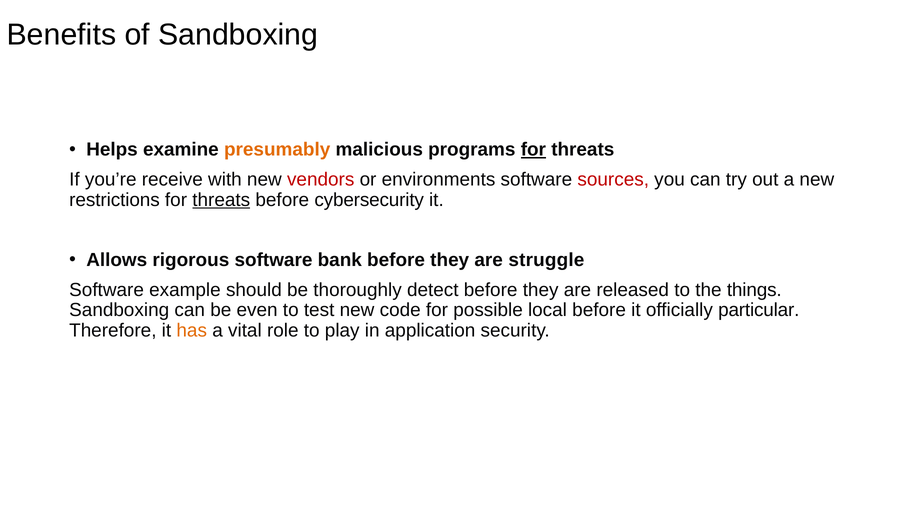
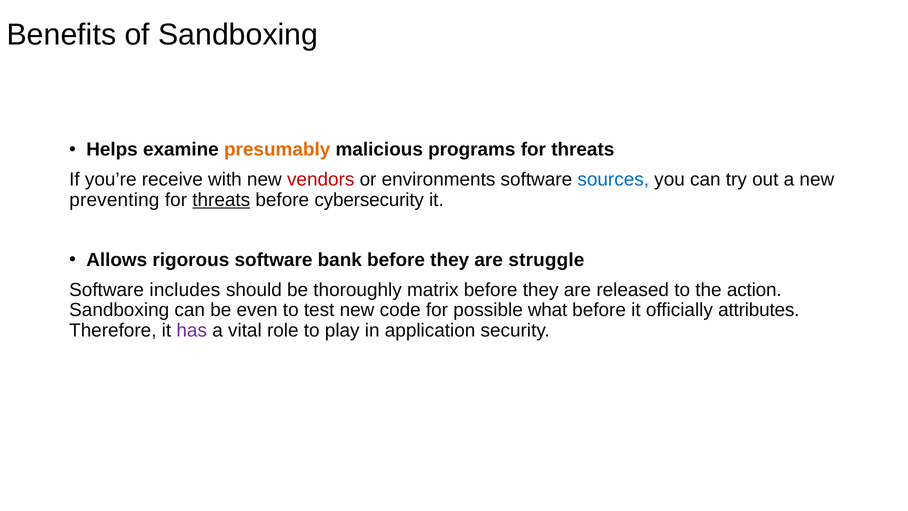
for underline: present -> none (533, 149)
sources colour: red -> blue (613, 179)
restrictions: restrictions -> preventing (114, 200)
example: example -> includes (185, 290)
detect: detect -> matrix (433, 290)
things: things -> action (754, 290)
local: local -> what (548, 310)
particular: particular -> attributes (759, 310)
has colour: orange -> purple (192, 331)
